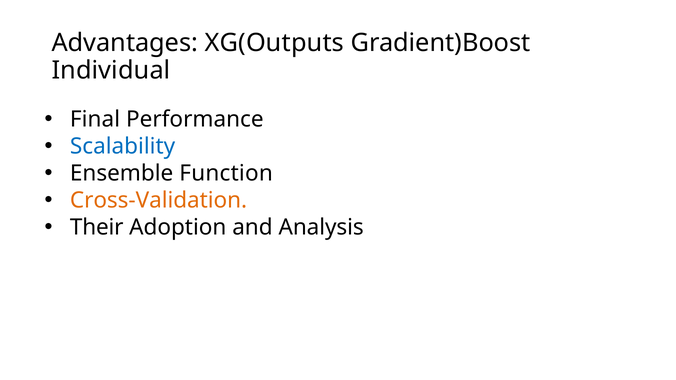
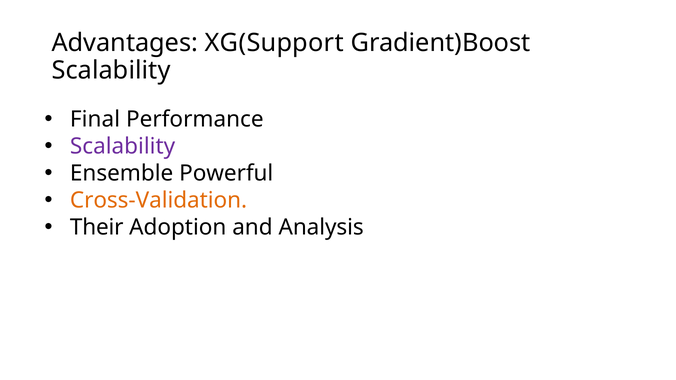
XG(Outputs: XG(Outputs -> XG(Support (274, 43)
Individual: Individual -> Scalability (111, 70)
Scalability colour: blue -> purple (123, 146)
Function: Function -> Powerful (226, 173)
